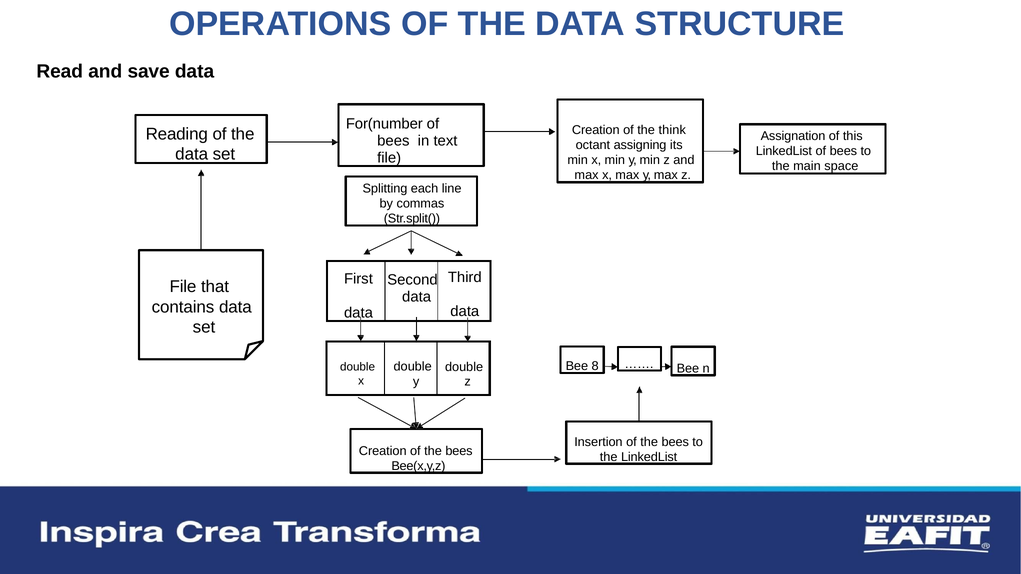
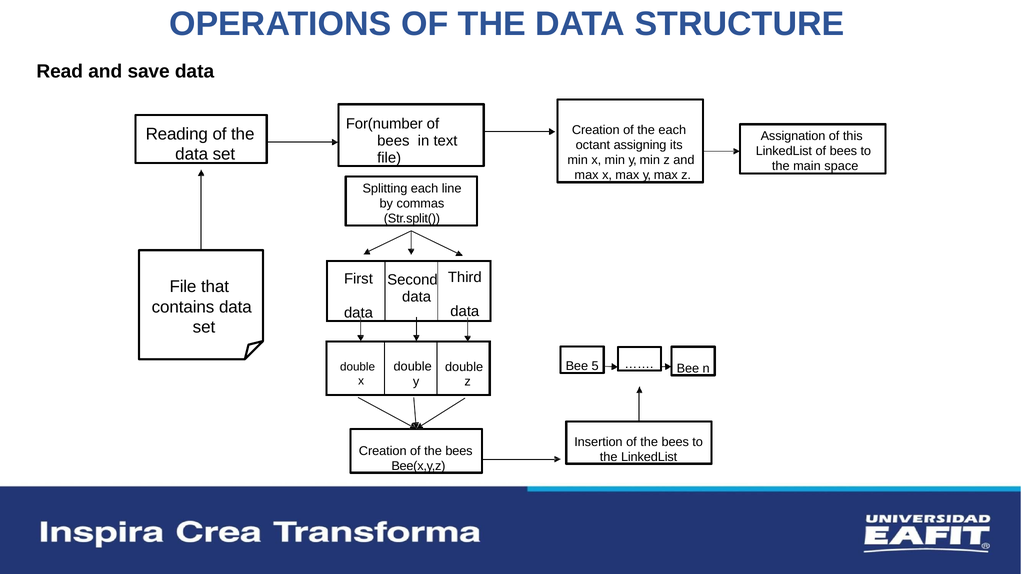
the think: think -> each (672, 130)
8: 8 -> 5 (595, 366)
